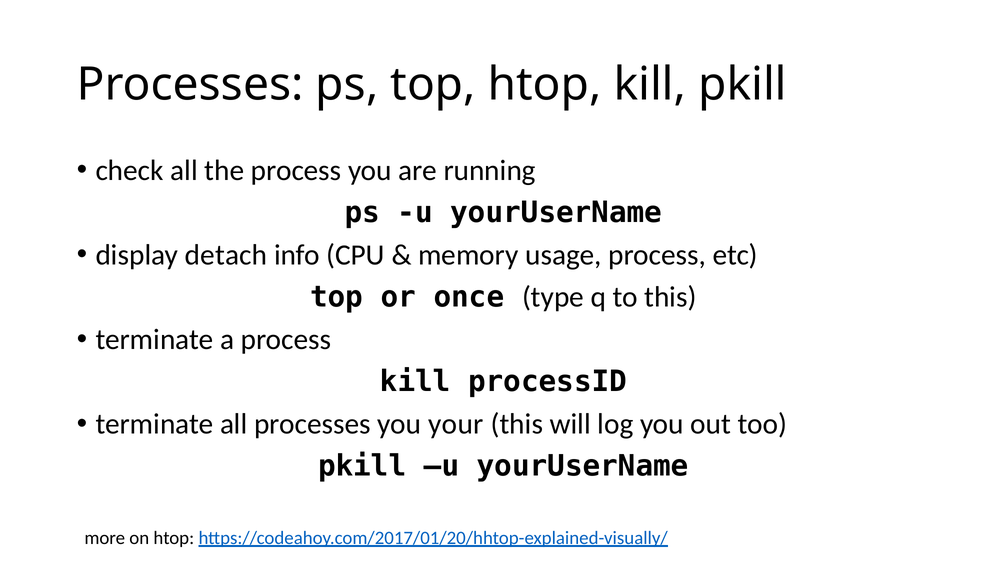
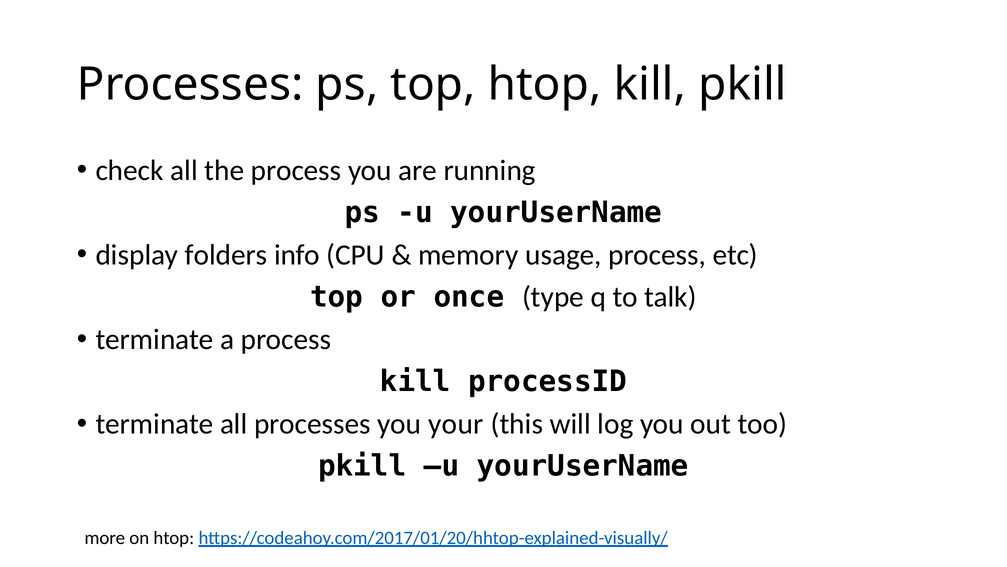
detach: detach -> folders (226, 255)
to this: this -> talk (670, 297)
